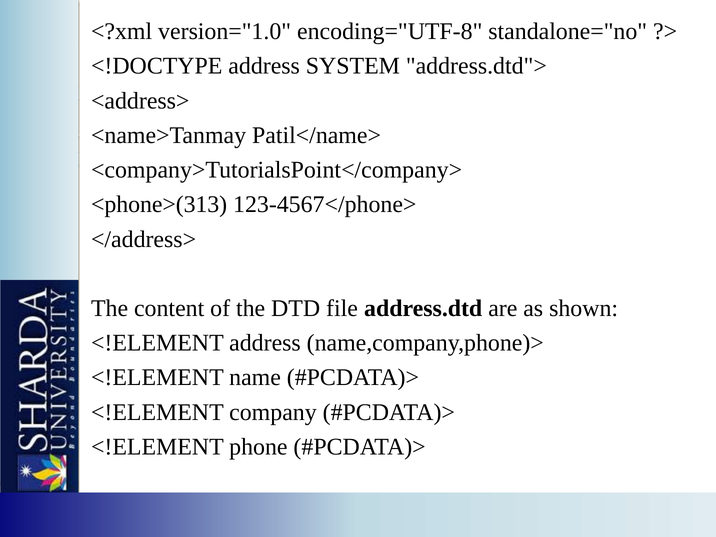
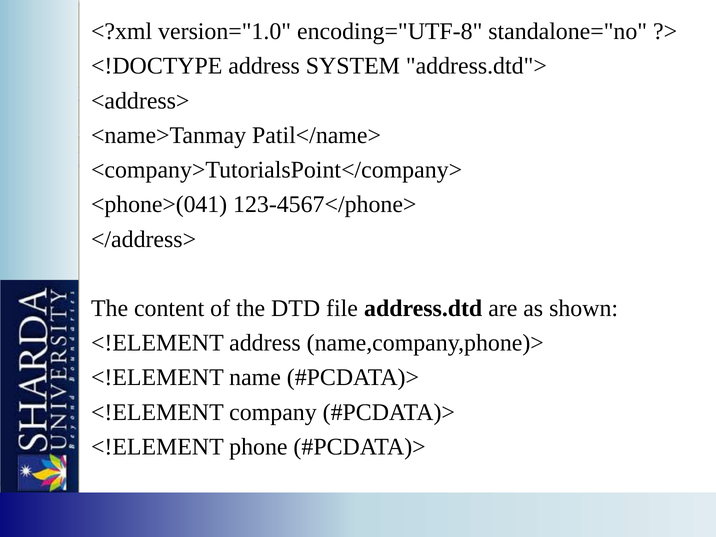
<phone>(313: <phone>(313 -> <phone>(041 (159, 205)
